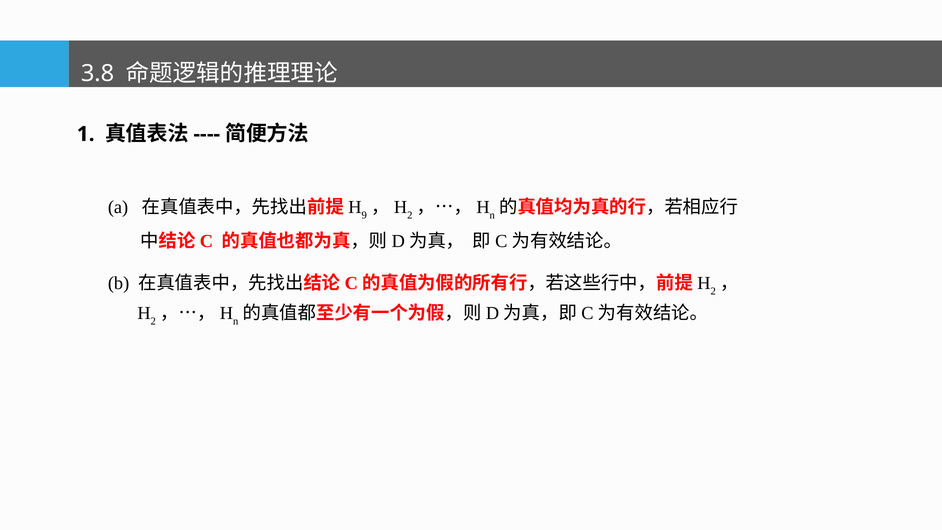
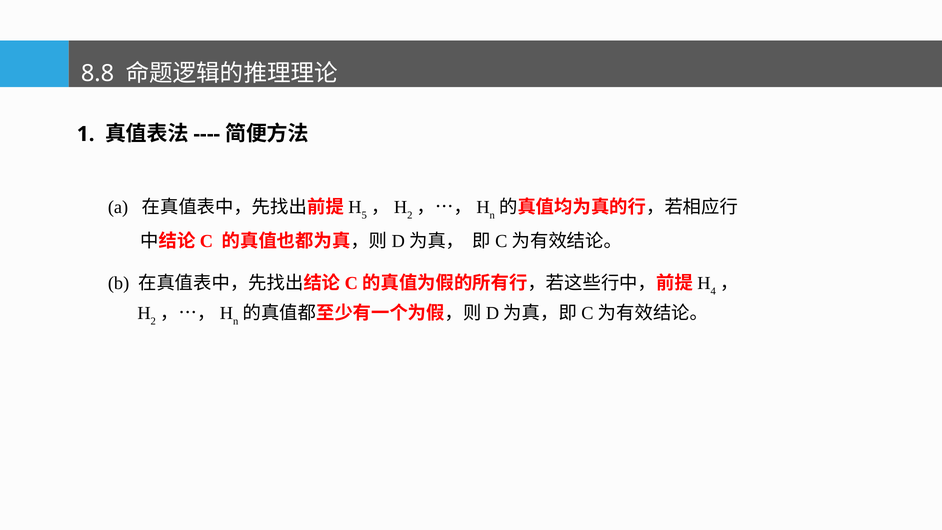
3.8: 3.8 -> 8.8 (97, 73)
9: 9 -> 5 (364, 215)
2: 2 -> 4 (713, 291)
